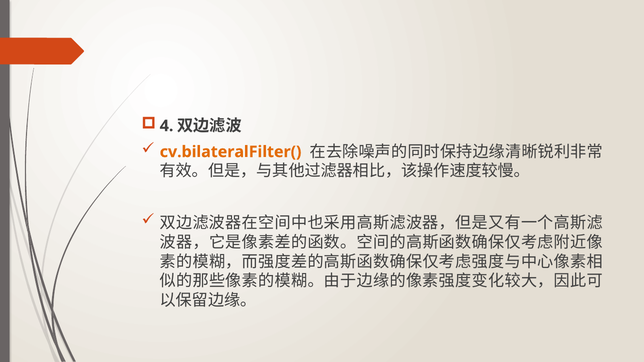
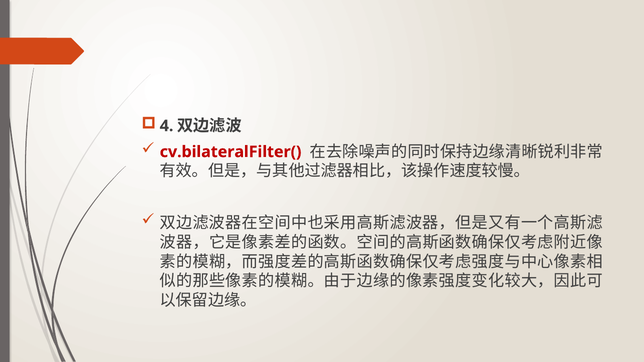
cv.bilateralFilter( colour: orange -> red (231, 152)
